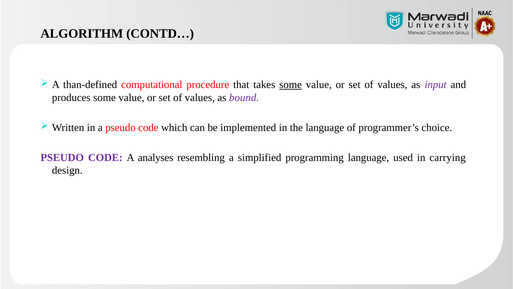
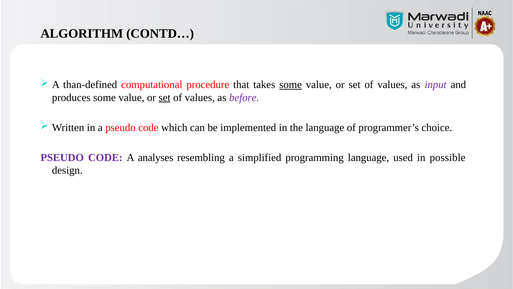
set underline: none -> present (165, 97)
bound: bound -> before (244, 97)
carrying: carrying -> possible (448, 157)
